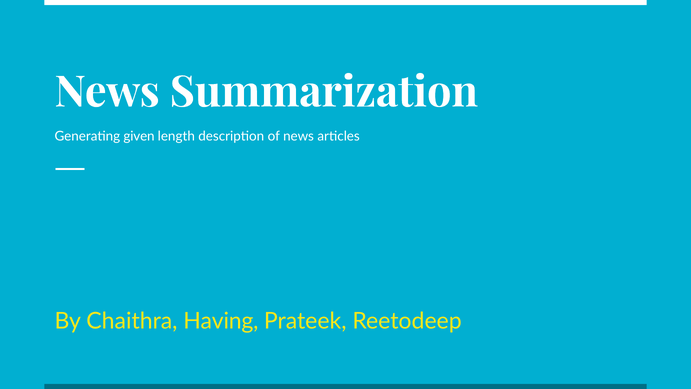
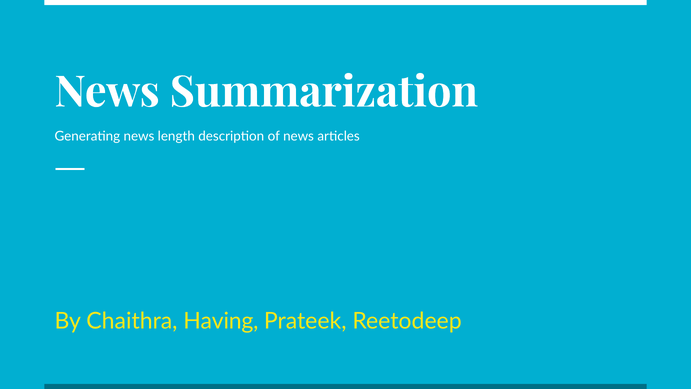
Generating given: given -> news (139, 136)
